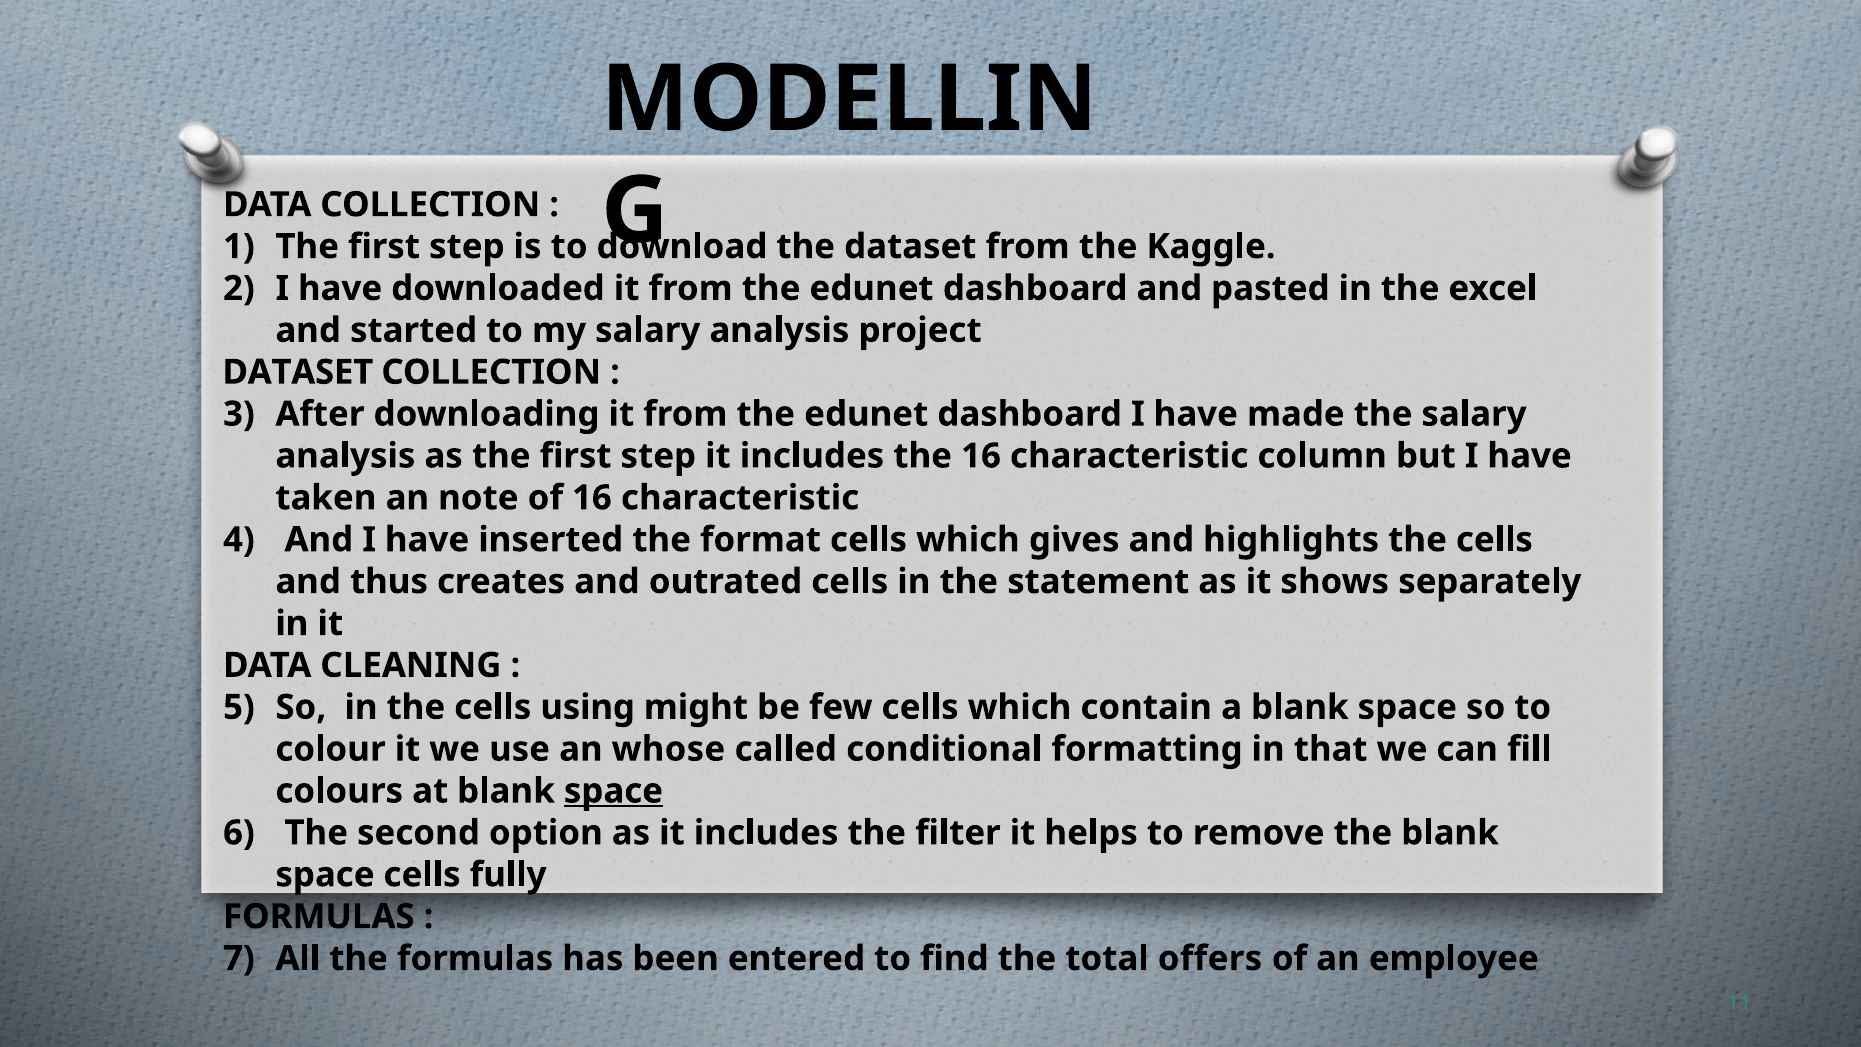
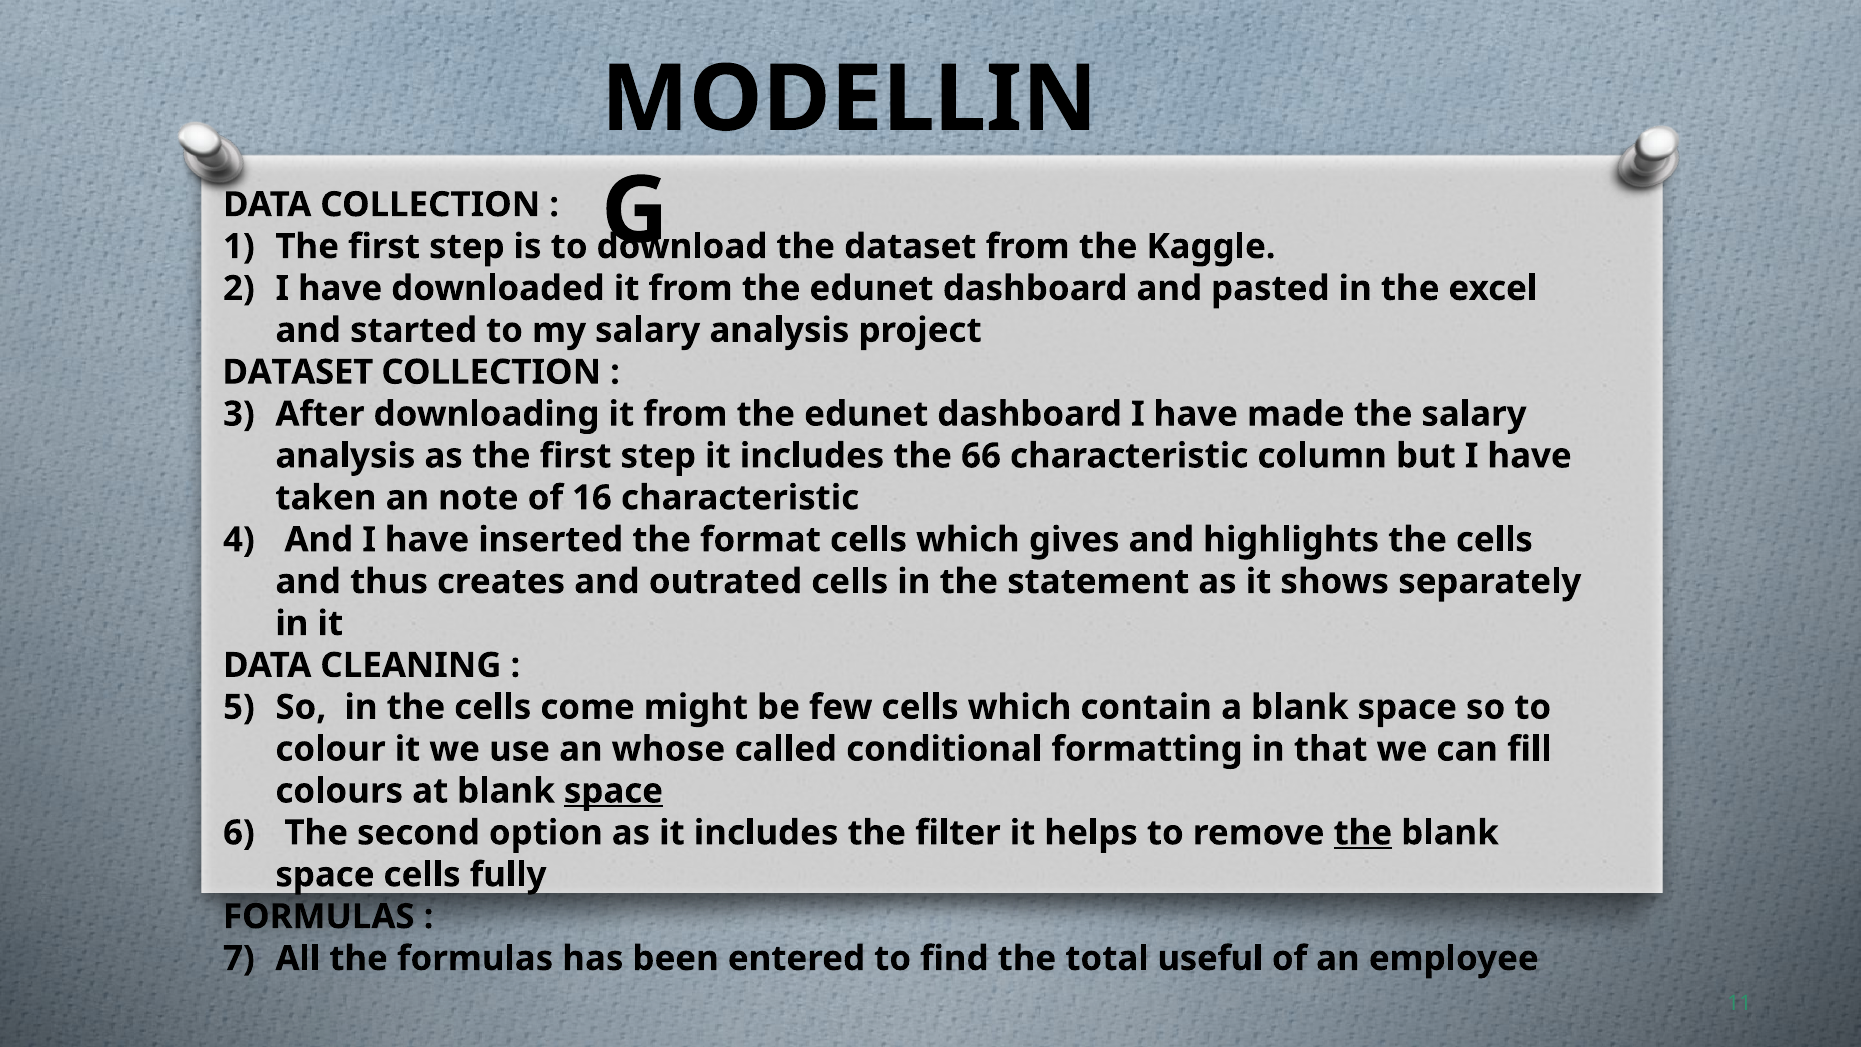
the 16: 16 -> 66 (981, 456)
using: using -> come (588, 707)
the underline: none -> present (1363, 833)
offers: offers -> useful (1210, 958)
